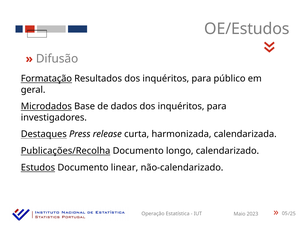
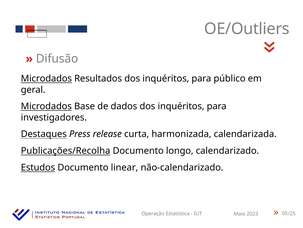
OE/Estudos: OE/Estudos -> OE/Outliers (247, 29)
Formatação: Formatação -> Microdados (46, 78)
